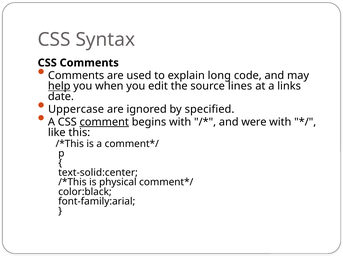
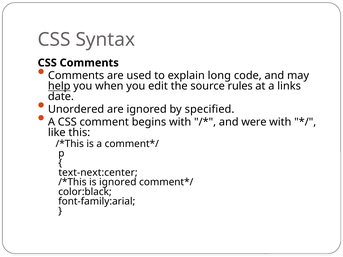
lines: lines -> rules (240, 86)
Uppercase: Uppercase -> Unordered (76, 109)
comment underline: present -> none (104, 122)
text-solid:center: text-solid:center -> text-next:center (98, 173)
is physical: physical -> ignored (118, 182)
